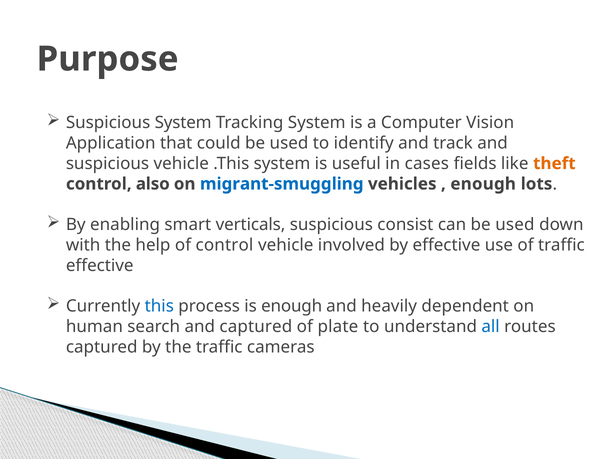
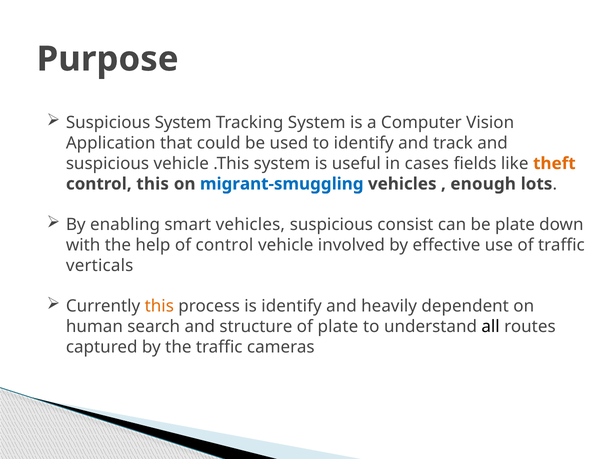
control also: also -> this (153, 184)
smart verticals: verticals -> vehicles (250, 225)
can be used: used -> plate (515, 225)
effective: effective -> verticals (100, 266)
this colour: blue -> orange (159, 306)
is enough: enough -> identify (292, 306)
and captured: captured -> structure (256, 327)
all colour: blue -> black (491, 327)
